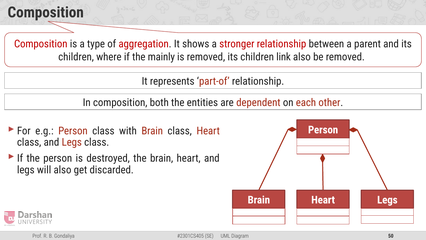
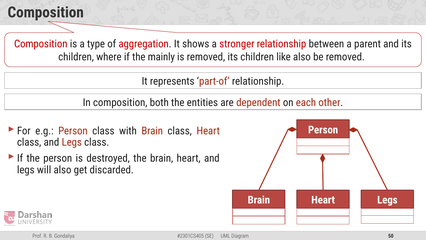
link: link -> like (284, 57)
